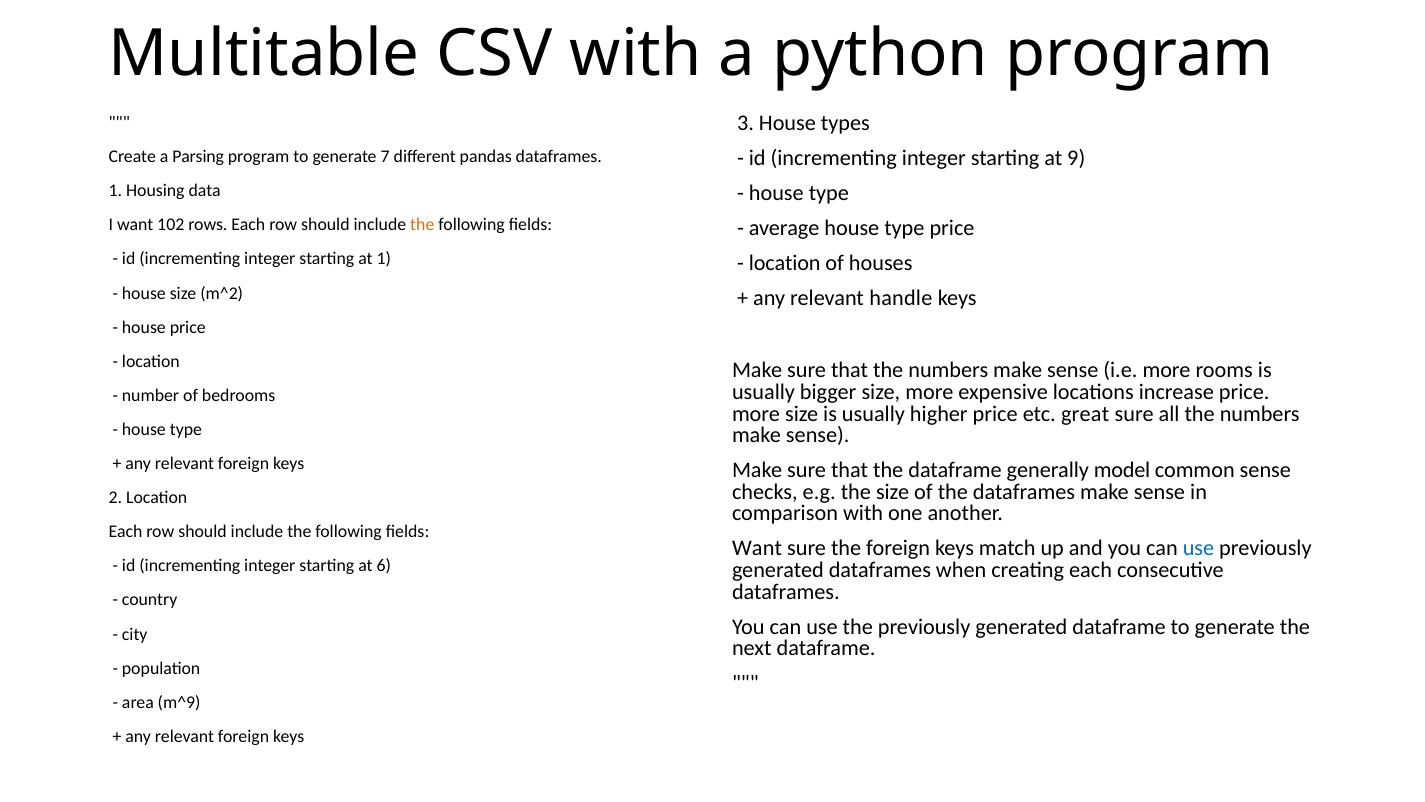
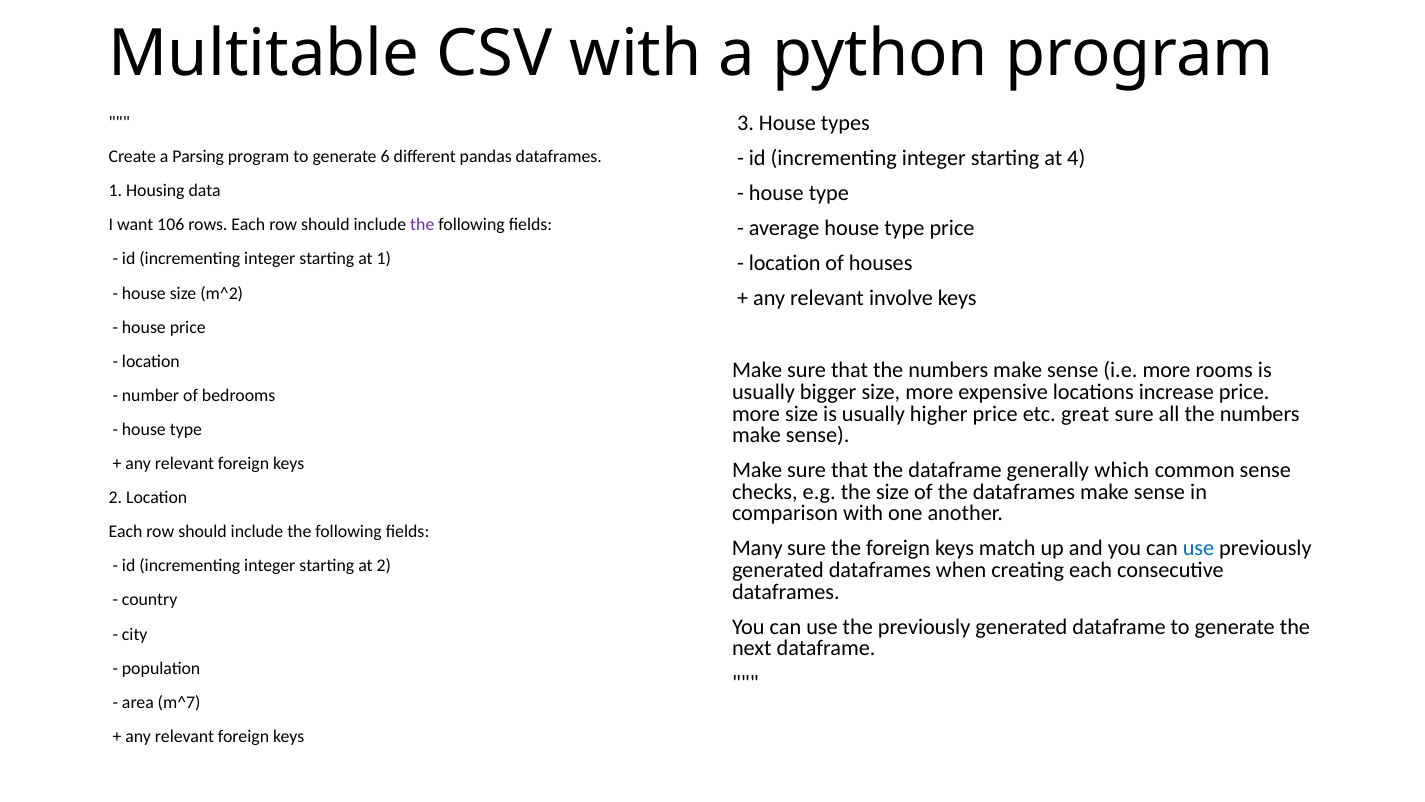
9: 9 -> 4 (1076, 158)
7: 7 -> 6 (385, 157)
102: 102 -> 106 (171, 225)
the colour: orange -> purple (422, 225)
handle: handle -> involve (901, 298)
model: model -> which (1122, 470)
Want: Want -> Many (757, 548)
at 6: 6 -> 2 (384, 566)
m^9: m^9 -> m^7 (179, 702)
